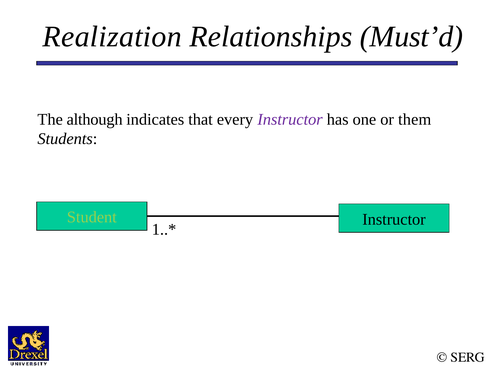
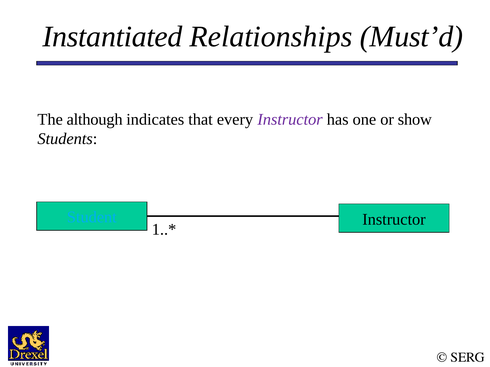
Realization: Realization -> Instantiated (112, 37)
them: them -> show (415, 120)
Student colour: light green -> light blue (92, 218)
